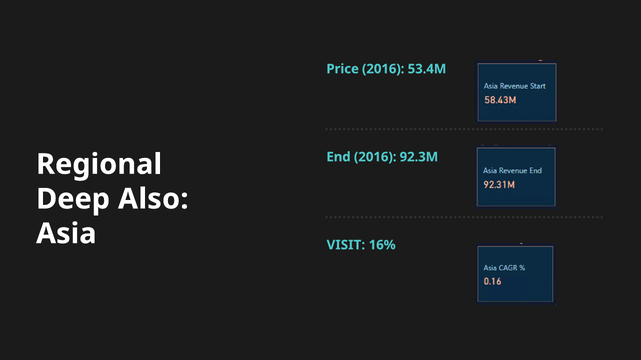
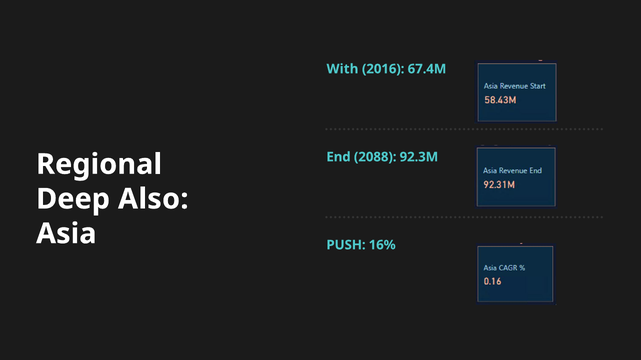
Price: Price -> With (342, 69)
53.4M: 53.4M -> 67.4M (427, 69)
End 2016: 2016 -> 2088 (375, 157)
VISIT: VISIT -> PUSH (346, 245)
